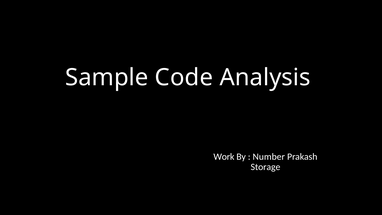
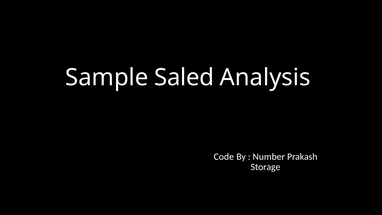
Code: Code -> Saled (184, 77)
Work: Work -> Code (224, 157)
